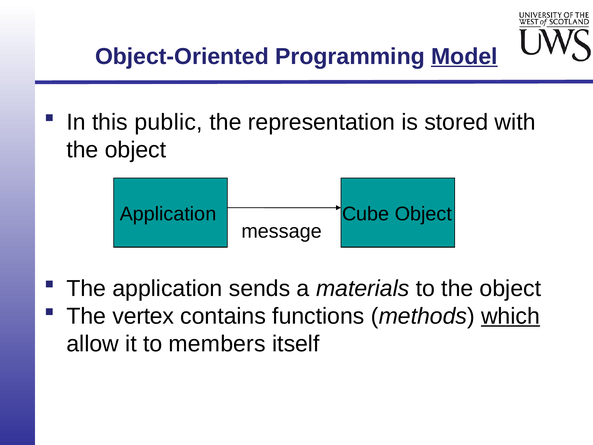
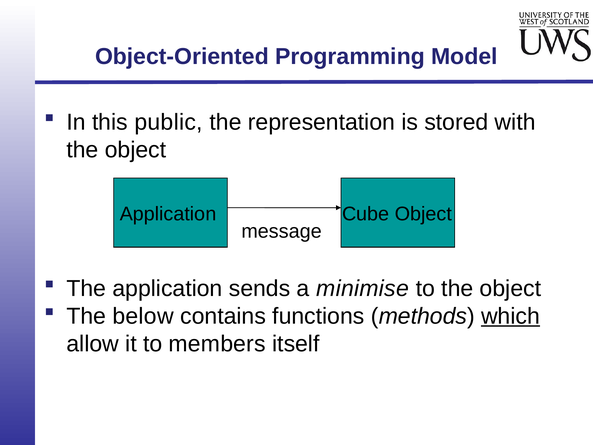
Model underline: present -> none (464, 56)
materials: materials -> minimise (363, 288)
vertex: vertex -> below (143, 316)
